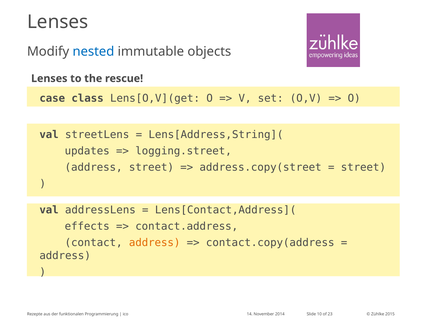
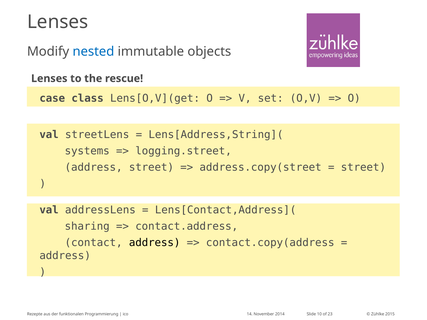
updates: updates -> systems (87, 151)
effects: effects -> sharing (87, 227)
address colour: orange -> black (155, 243)
